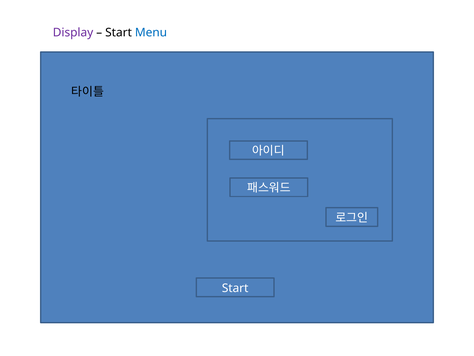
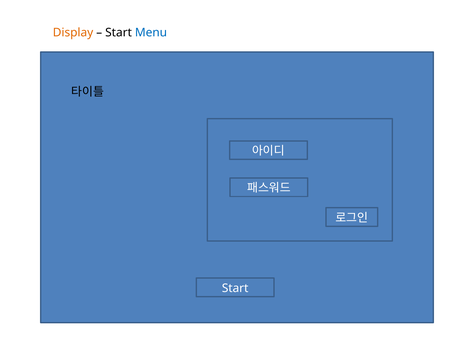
Display colour: purple -> orange (73, 32)
